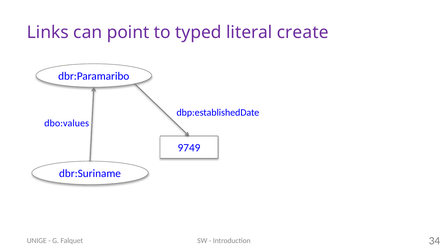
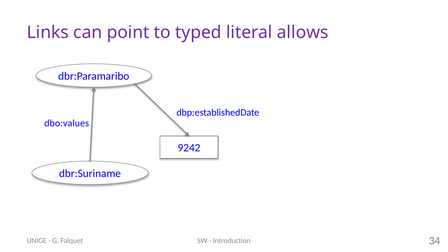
create: create -> allows (303, 32)
9749: 9749 -> 9242 (189, 148)
